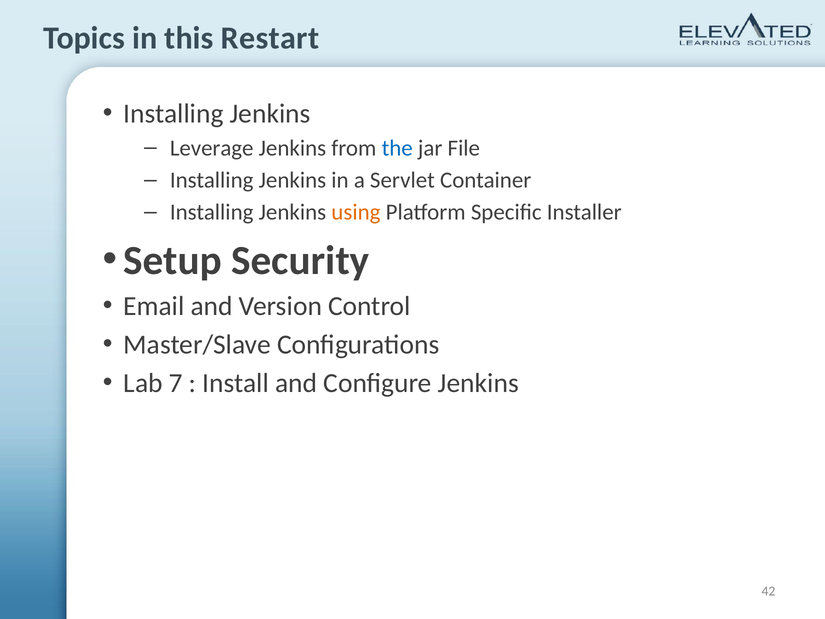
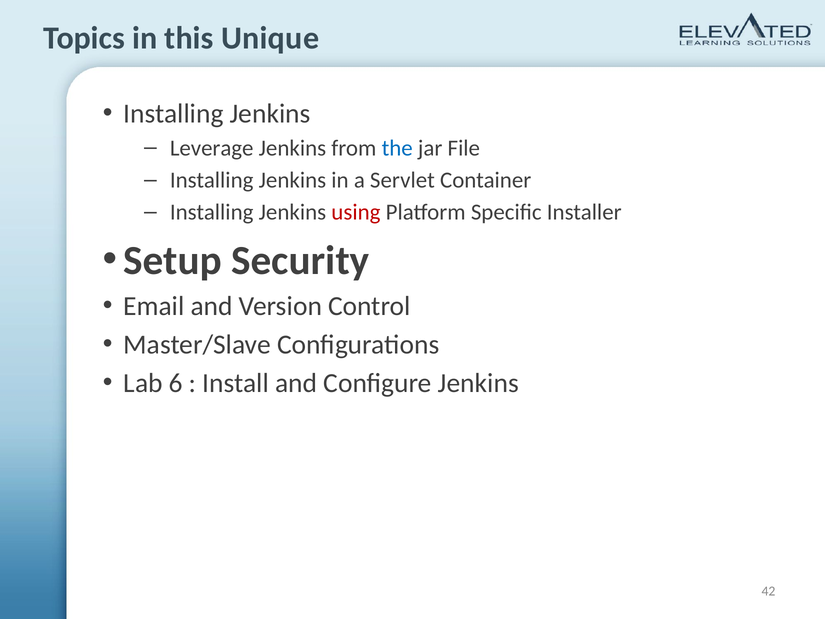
Restart: Restart -> Unique (270, 38)
using colour: orange -> red (356, 212)
7: 7 -> 6 (176, 383)
